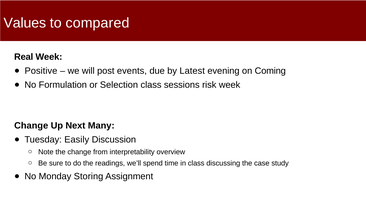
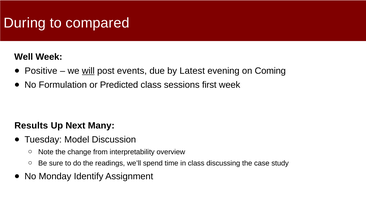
Values: Values -> During (25, 23)
Real: Real -> Well (24, 57)
will underline: none -> present (88, 71)
Selection: Selection -> Predicted (119, 85)
risk: risk -> first (209, 85)
Change: Change -> Results (31, 125)
Easily: Easily -> Model (77, 139)
Storing: Storing -> Identify (89, 176)
